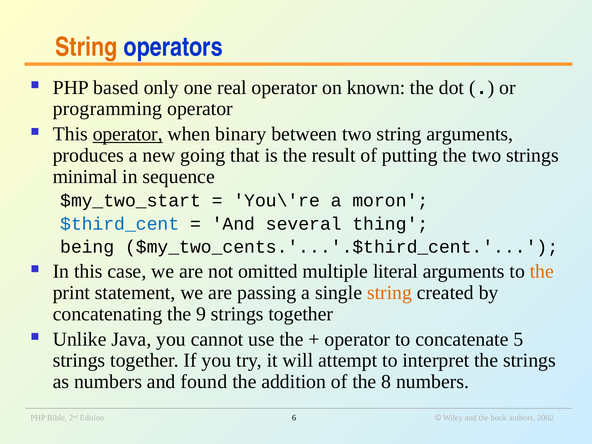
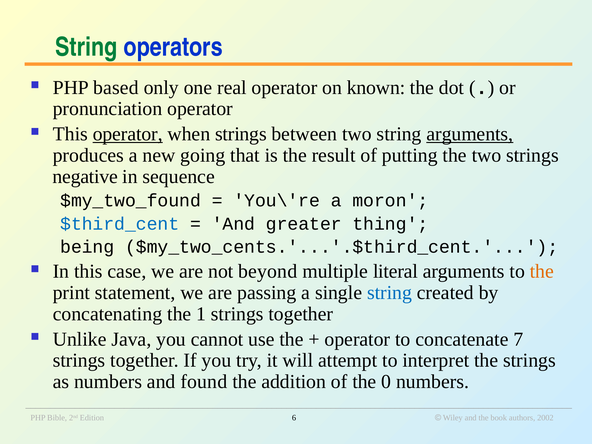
String colour: orange -> green (86, 47)
programming: programming -> pronunciation (108, 109)
when binary: binary -> strings (241, 134)
arguments underline: none -> present (470, 134)
minimal: minimal -> negative (85, 177)
$my_two_start: $my_two_start -> $my_two_found (131, 201)
several: several -> greater (304, 224)
omitted: omitted -> beyond (268, 271)
string colour: orange -> blue (389, 293)
9: 9 -> 1 (201, 314)
5: 5 -> 7 (518, 339)
8: 8 -> 0 (386, 382)
